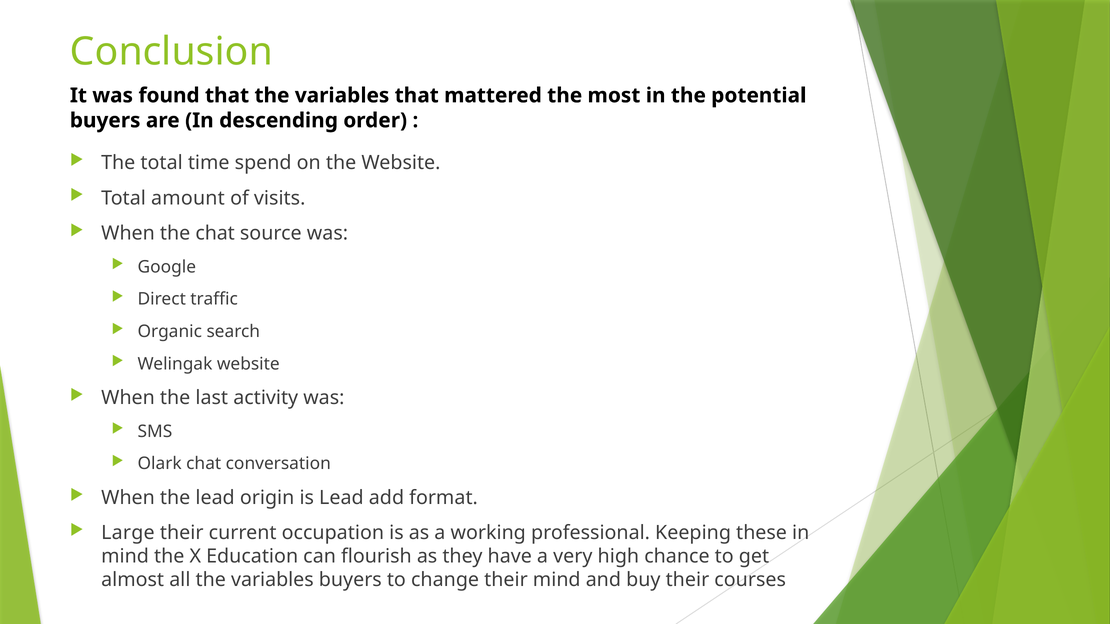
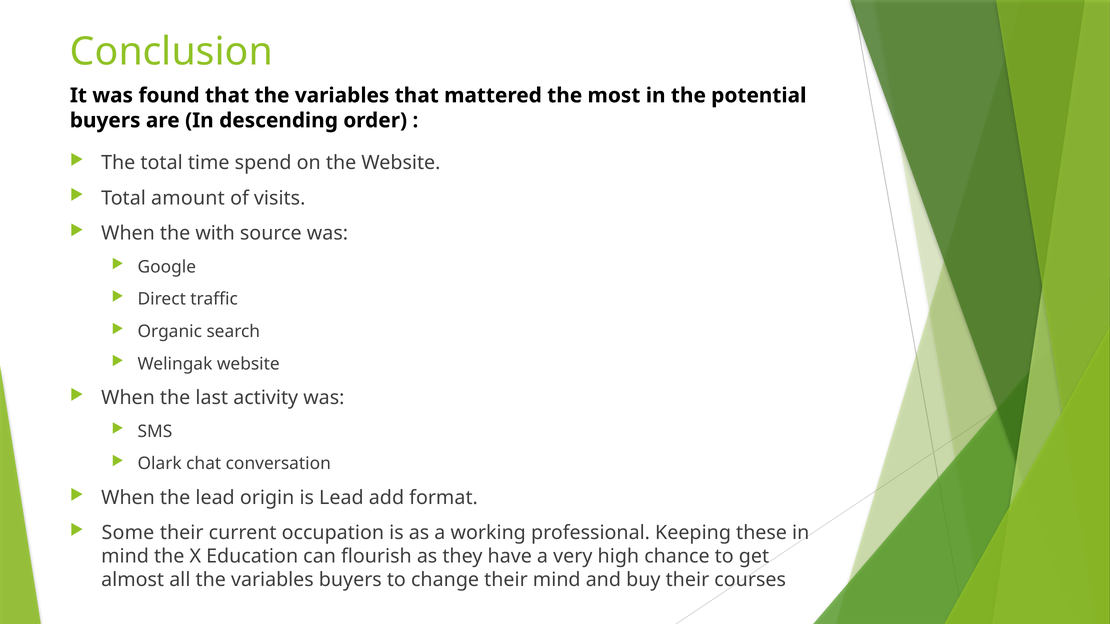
the chat: chat -> with (215, 233)
Large: Large -> Some (128, 533)
